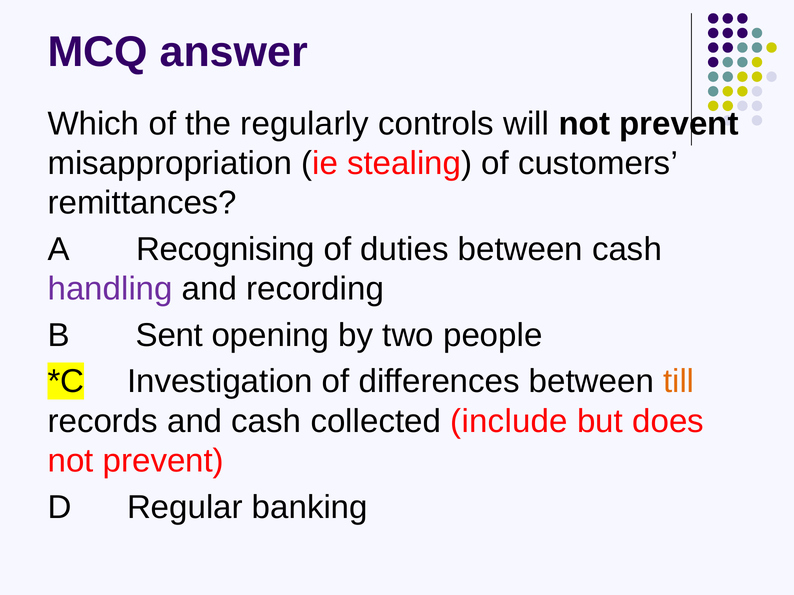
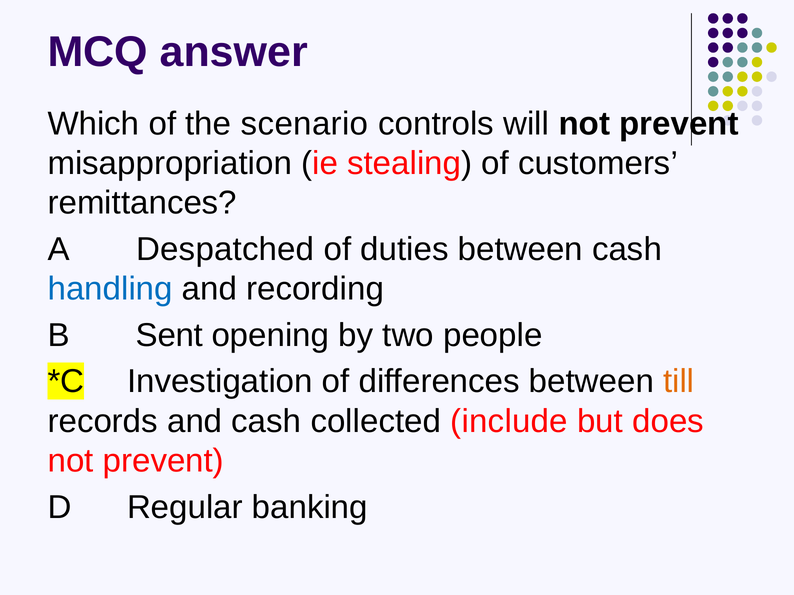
regularly: regularly -> scenario (305, 124)
Recognising: Recognising -> Despatched (225, 250)
handling colour: purple -> blue (110, 289)
